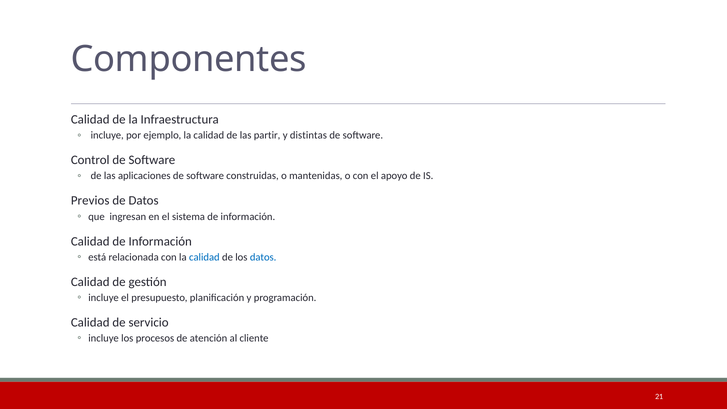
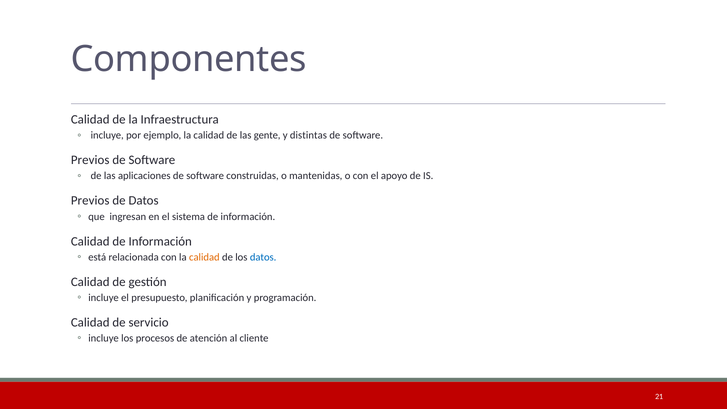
partir: partir -> gente (267, 135)
Control: Control -> Previos (90, 160)
calidad colour: blue -> orange (204, 257)
